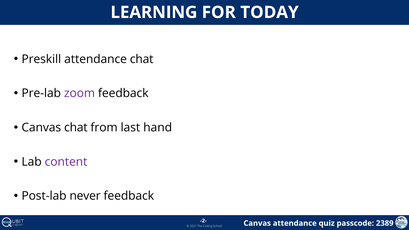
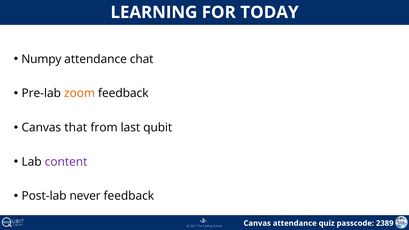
Preskill: Preskill -> Numpy (41, 59)
zoom colour: purple -> orange (80, 93)
Canvas chat: chat -> that (76, 128)
hand: hand -> qubit (158, 128)
